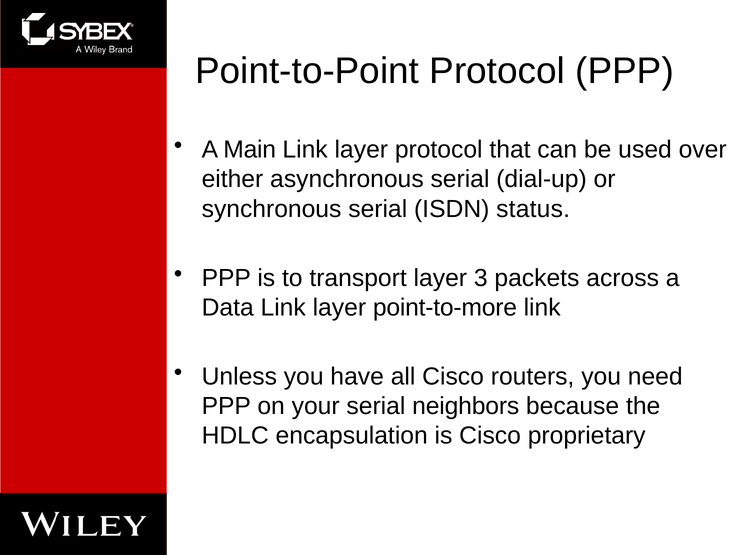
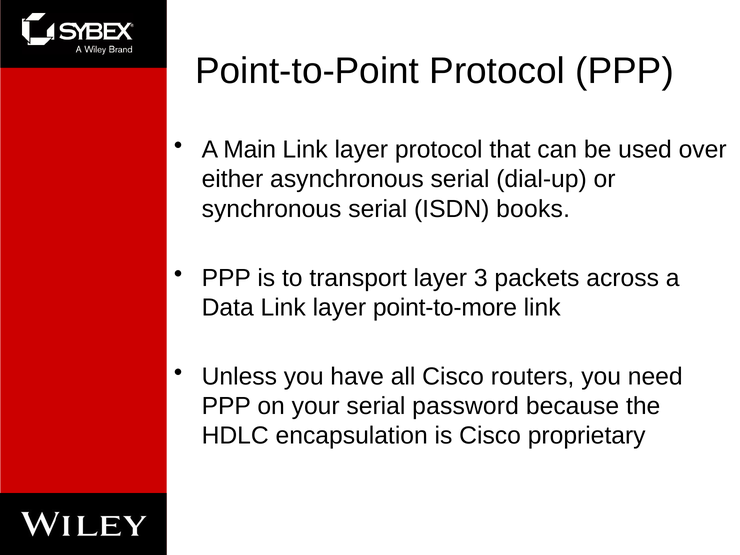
status: status -> books (533, 209)
neighbors: neighbors -> password (466, 406)
